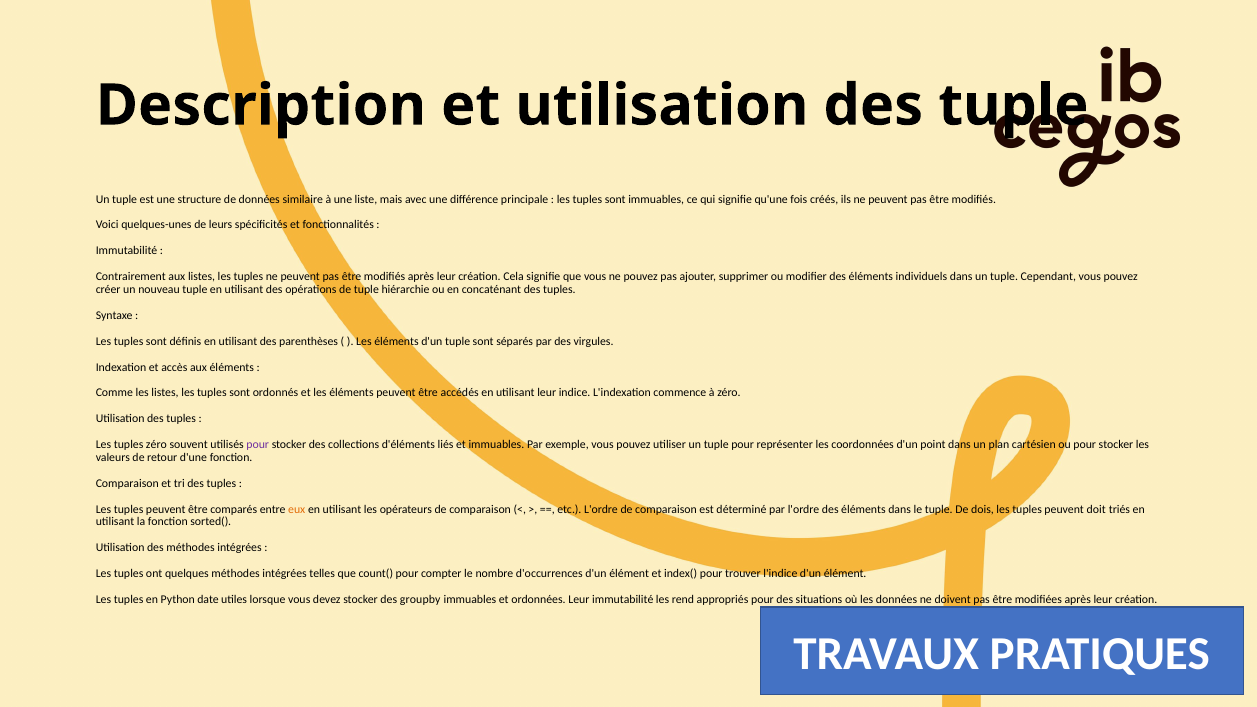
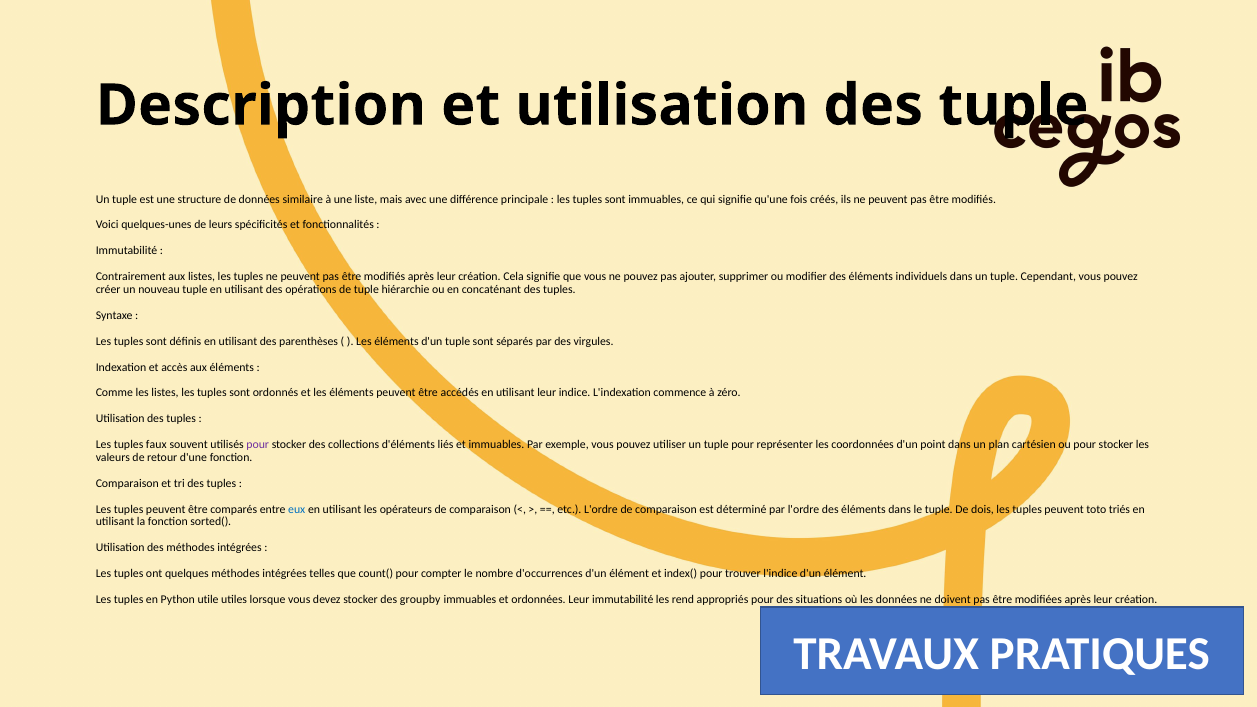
tuples zéro: zéro -> faux (156, 445)
eux colour: orange -> blue (297, 509)
doit: doit -> toto (1096, 509)
date: date -> utile (208, 600)
